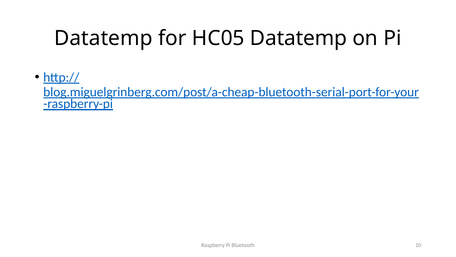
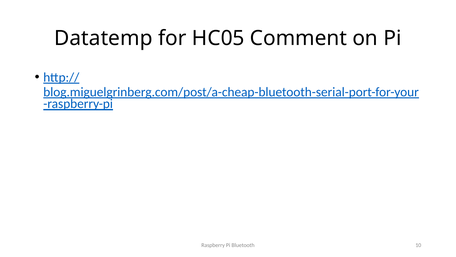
HC05 Datatemp: Datatemp -> Comment (298, 38)
